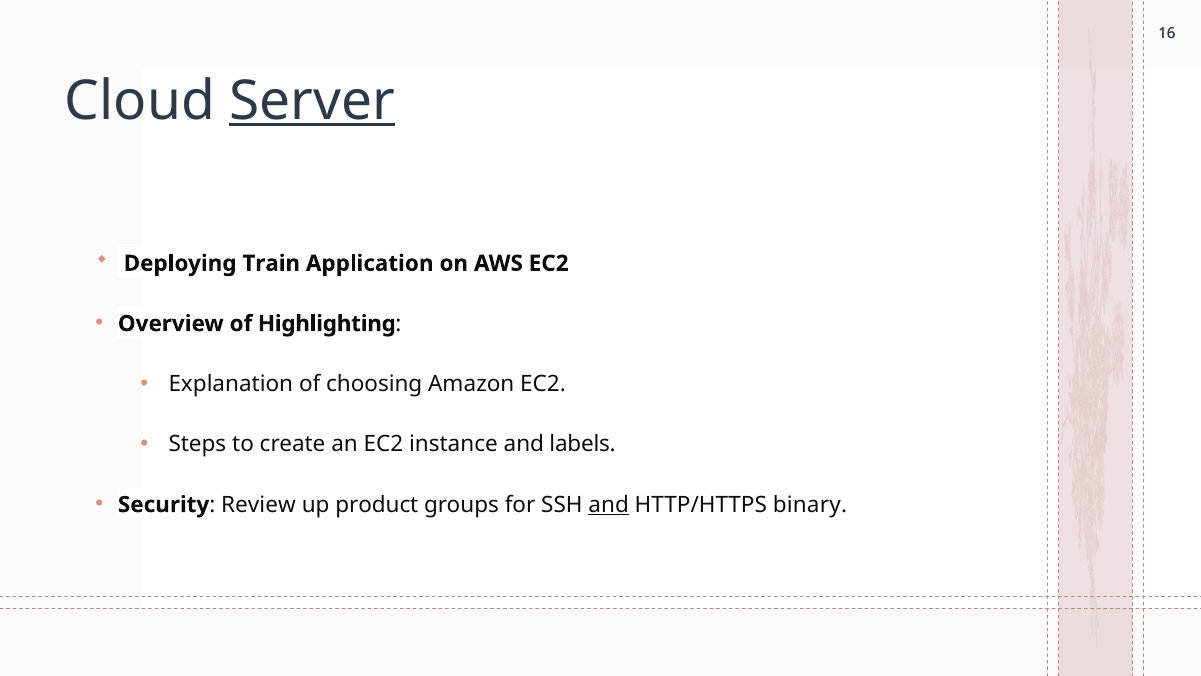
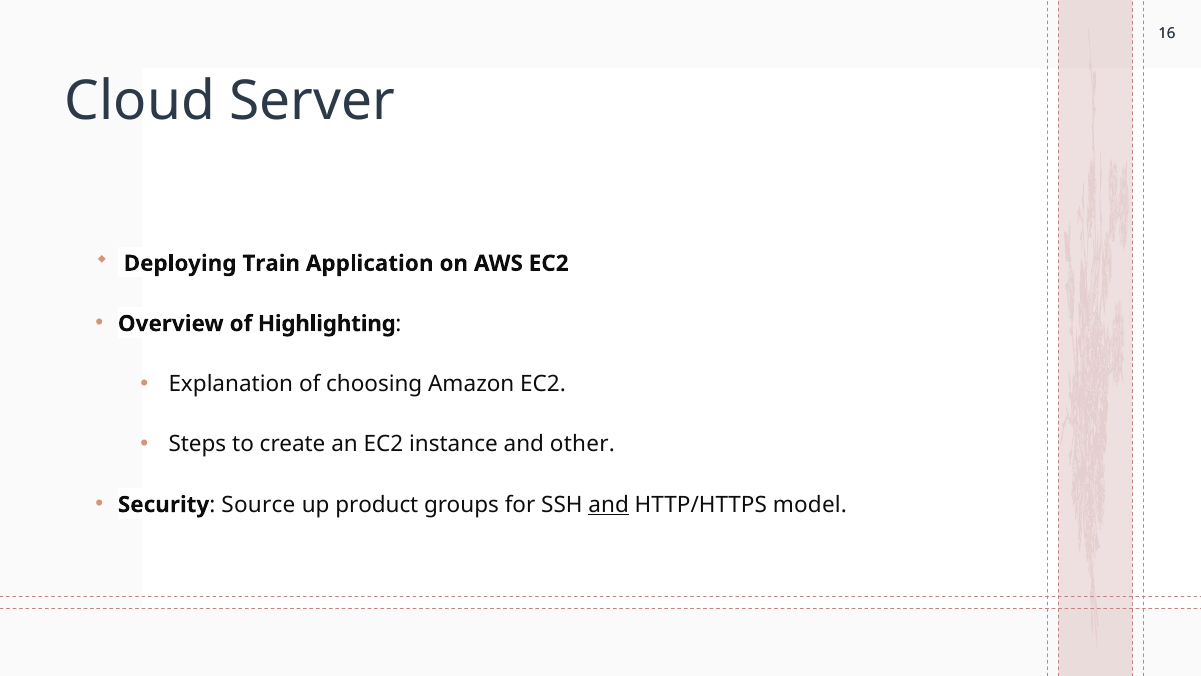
Server underline: present -> none (312, 101)
labels: labels -> other (582, 444)
Review: Review -> Source (258, 504)
binary: binary -> model (810, 504)
